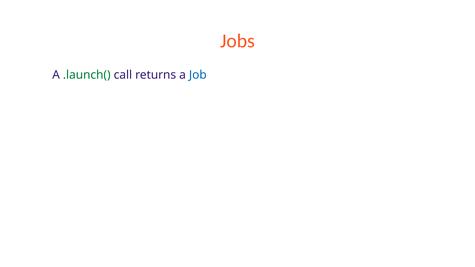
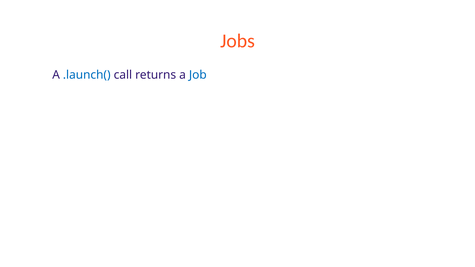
.launch( colour: green -> blue (87, 75)
